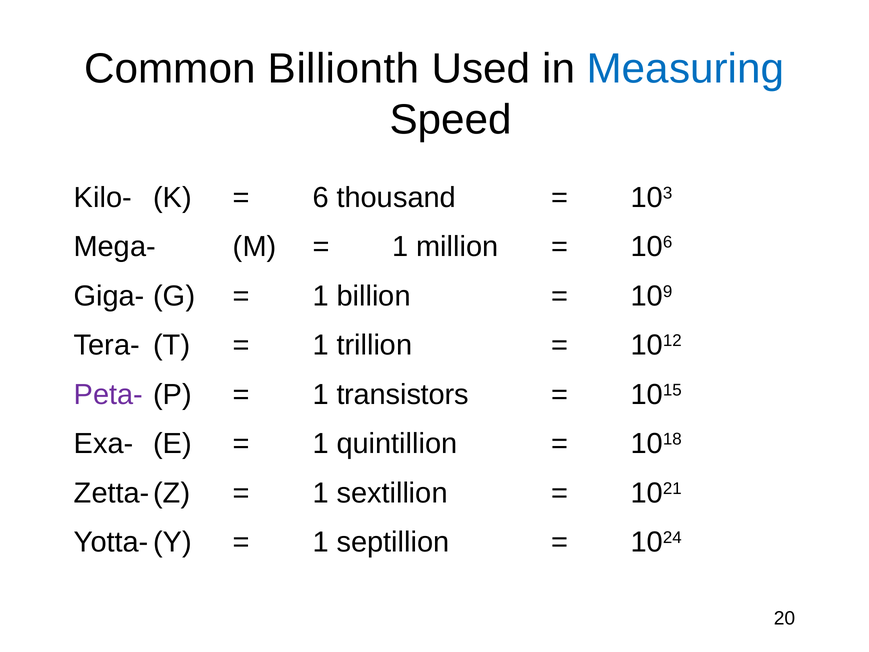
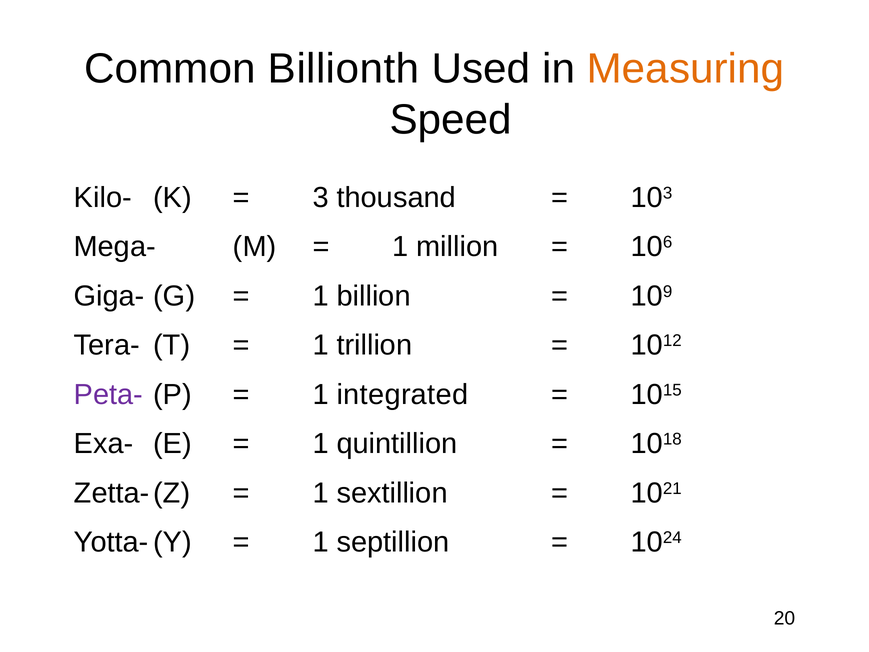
Measuring colour: blue -> orange (685, 69)
6: 6 -> 3 (321, 198)
transistors: transistors -> integrated (402, 394)
